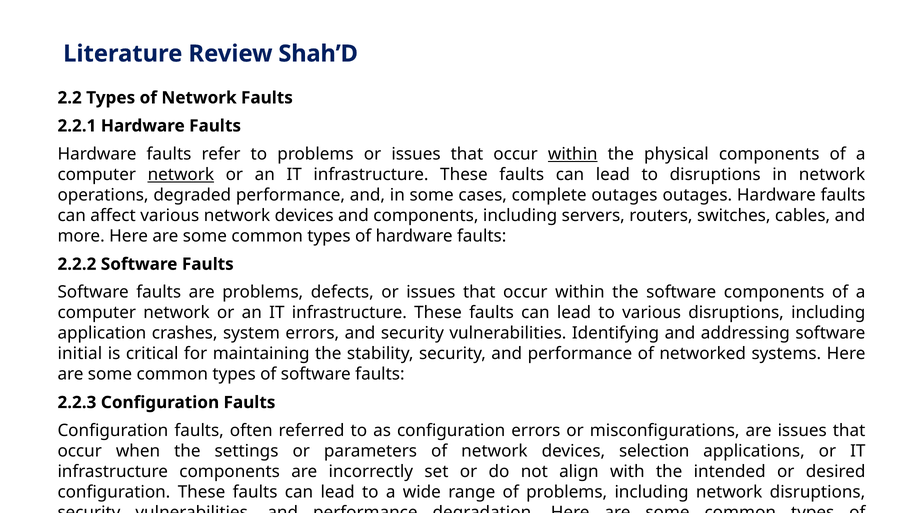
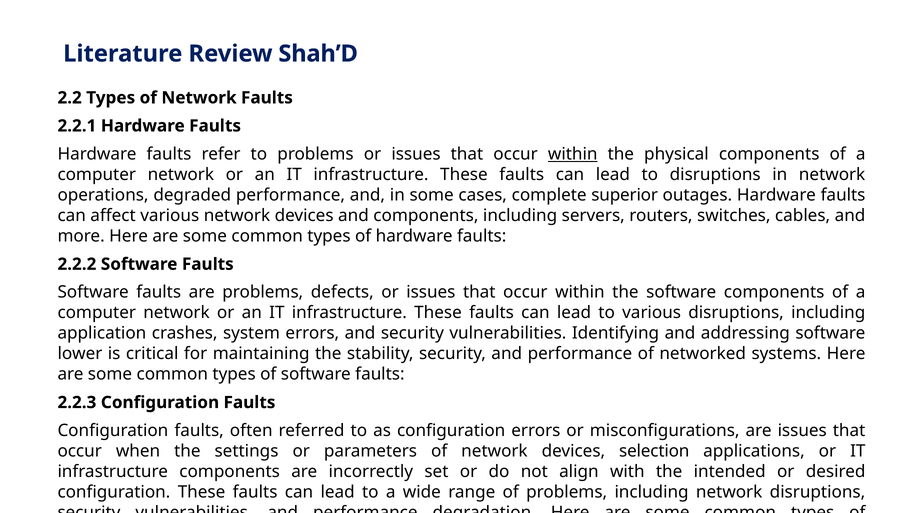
network underline: present -> none (181, 175)
complete outages: outages -> superior (625, 195)
initial: initial -> lower (80, 354)
